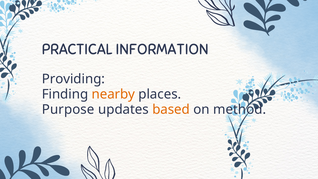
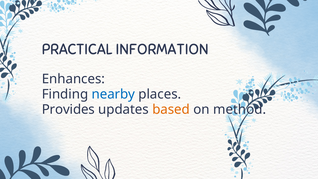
Providing: Providing -> Enhances (73, 79)
nearby colour: orange -> blue (113, 94)
Purpose: Purpose -> Provides (68, 109)
